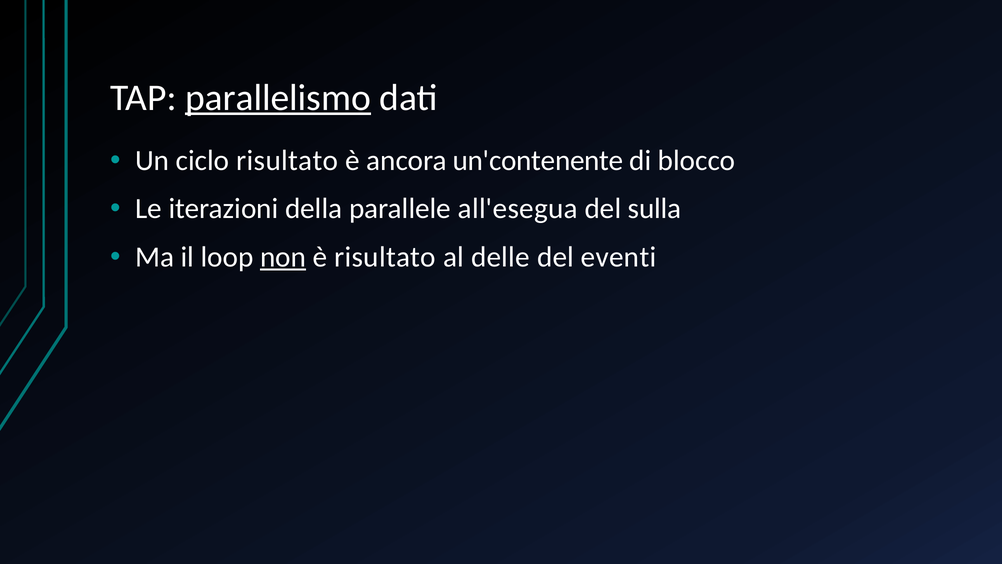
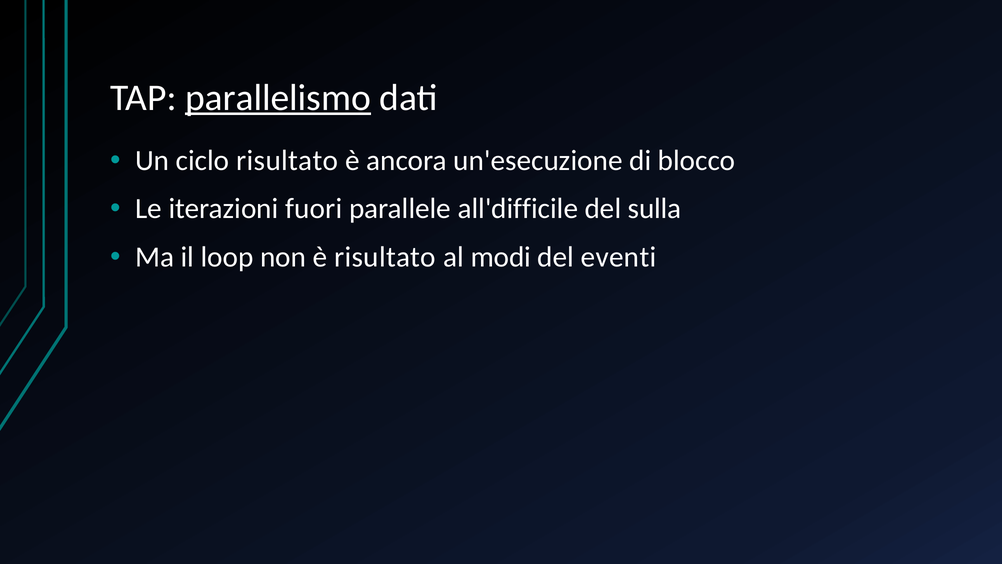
un'contenente: un'contenente -> un'esecuzione (538, 160)
della: della -> fuori (314, 209)
all'esegua: all'esegua -> all'difficile (518, 209)
non underline: present -> none (283, 257)
delle: delle -> modi (501, 257)
